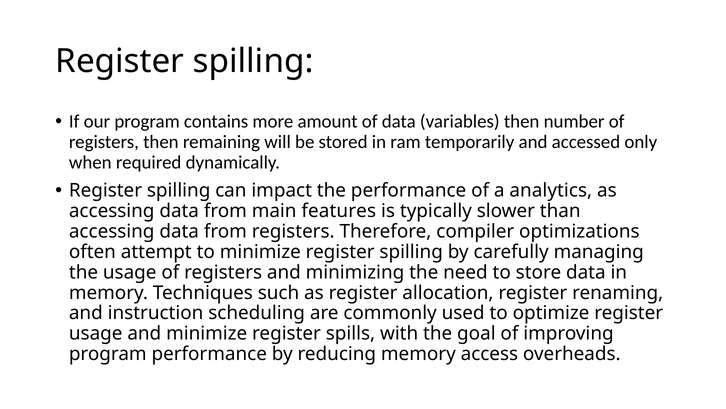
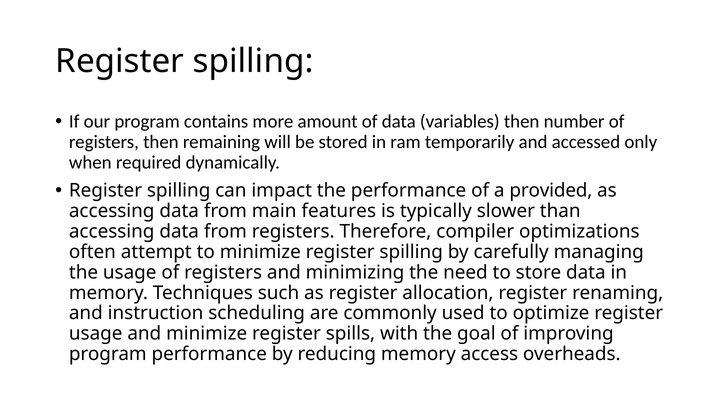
analytics: analytics -> provided (551, 190)
